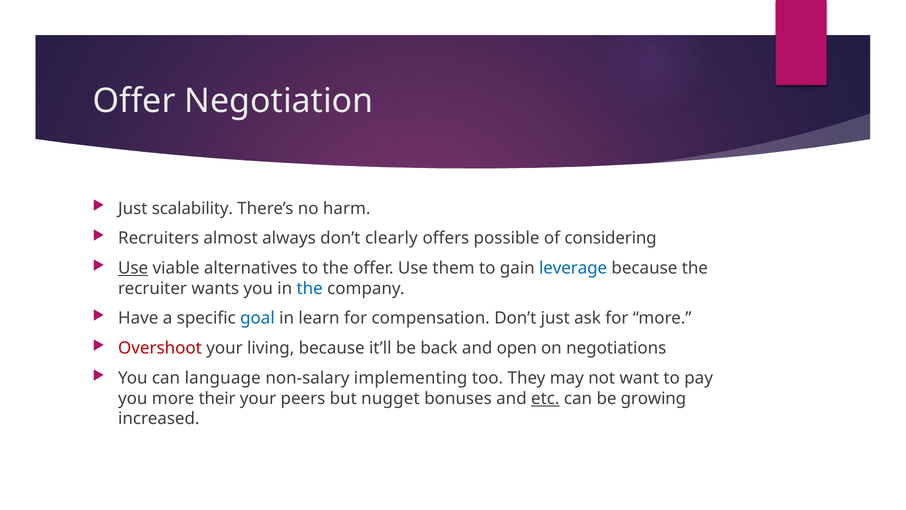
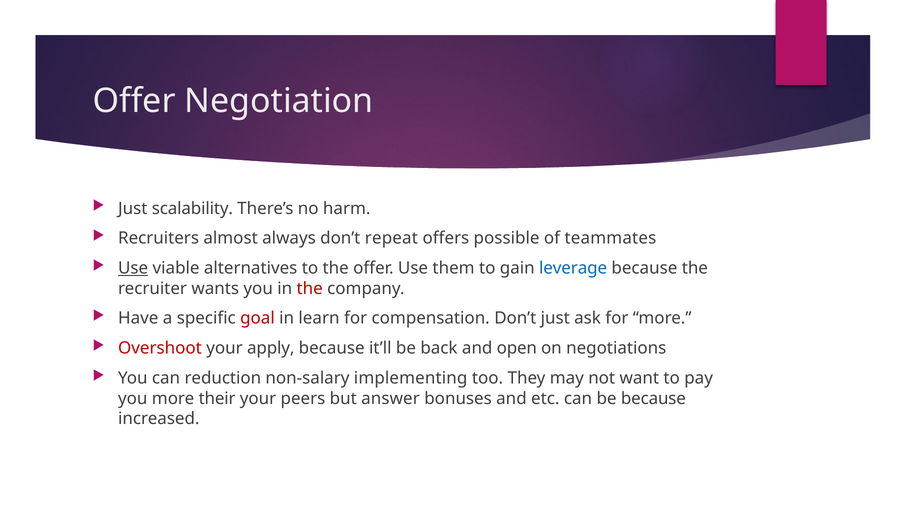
clearly: clearly -> repeat (391, 238)
considering: considering -> teammates (610, 238)
the colour: blue -> red (310, 288)
goal colour: blue -> red (257, 318)
living: living -> apply (271, 348)
language: language -> reduction (223, 378)
nugget: nugget -> answer (390, 398)
etc underline: present -> none (545, 398)
be growing: growing -> because (653, 398)
